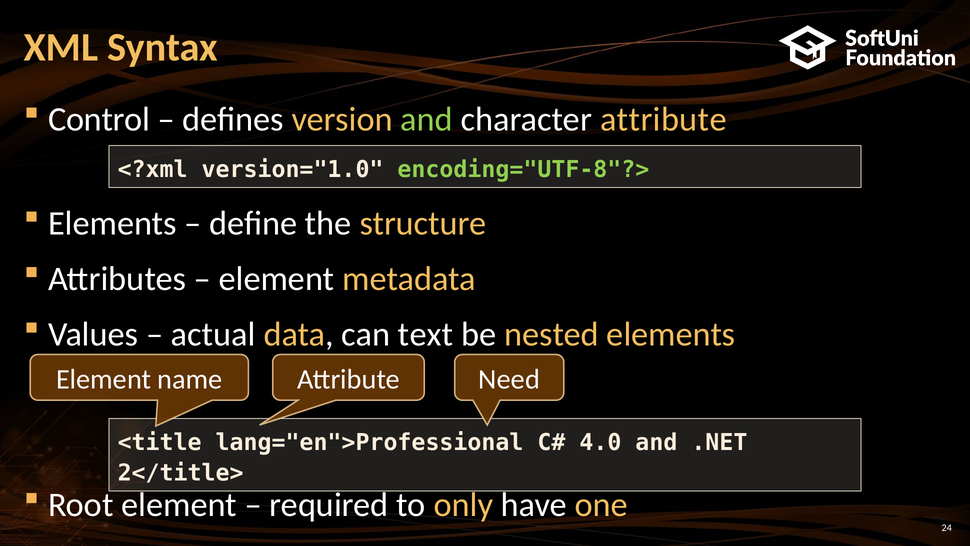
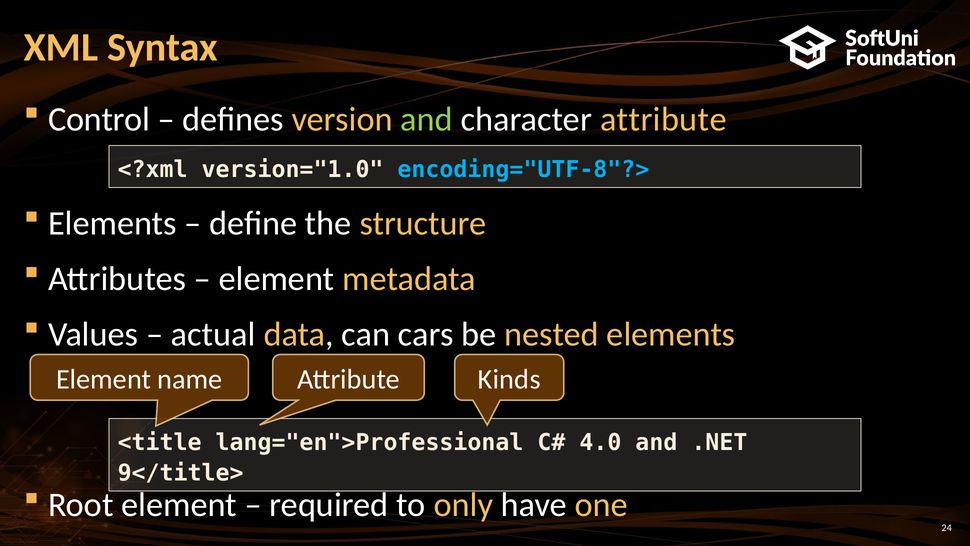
encoding="UTF-8"?> colour: light green -> light blue (523, 170)
text: text -> cars (426, 334)
Need: Need -> Kinds (509, 379)
2</title>: 2</title> -> 9</title> (181, 473)
